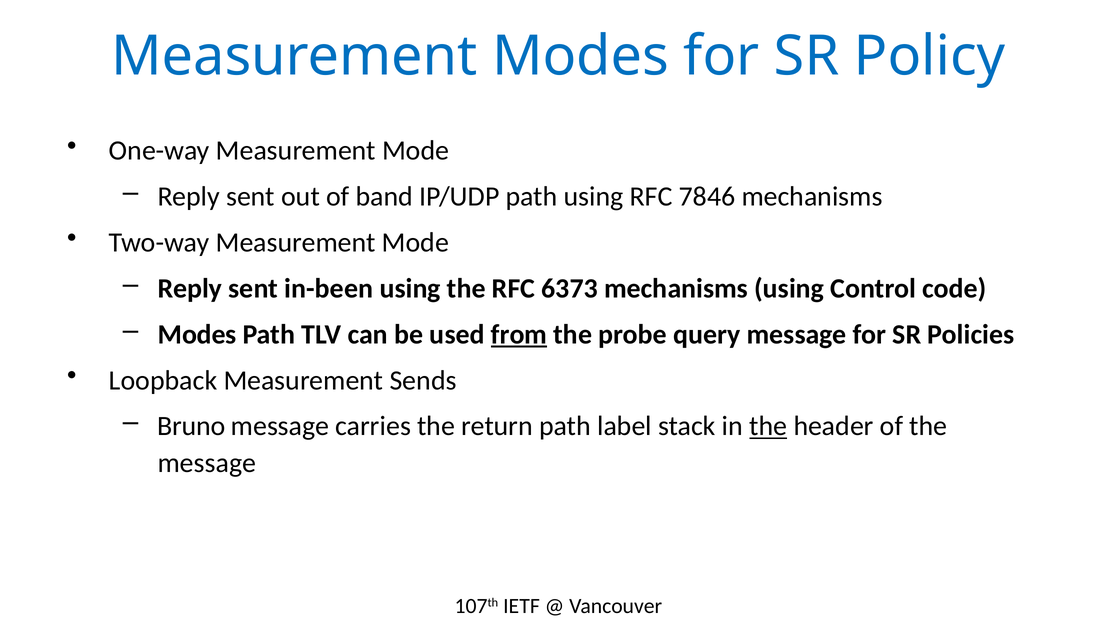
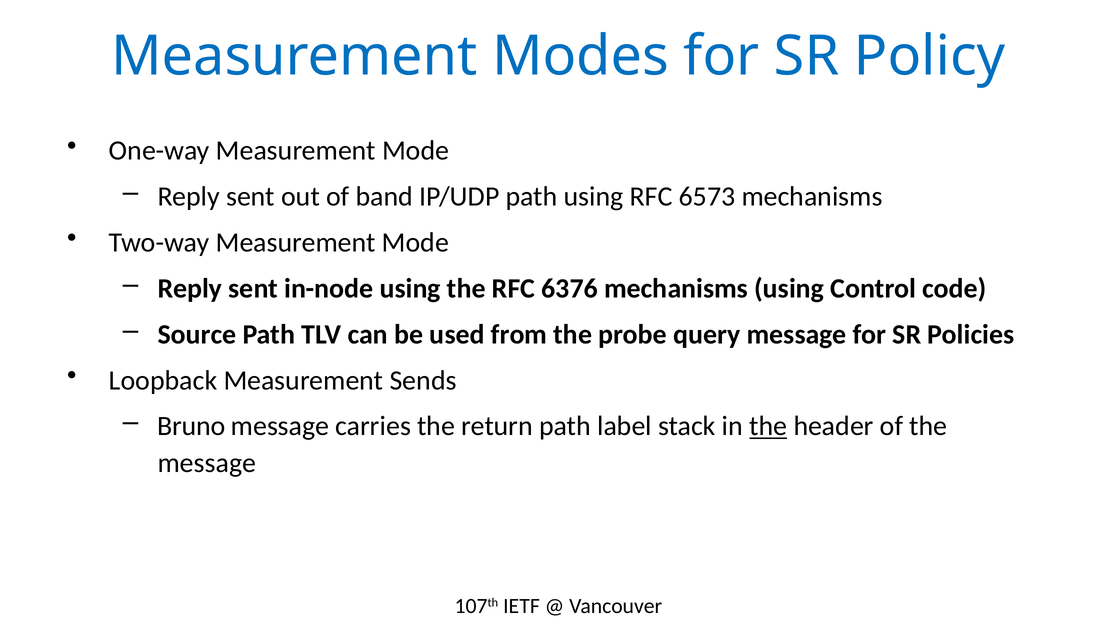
7846: 7846 -> 6573 (707, 197)
in-been: in-been -> in-node (329, 289)
6373: 6373 -> 6376 (570, 289)
Modes: Modes -> Source (197, 335)
from underline: present -> none (519, 335)
